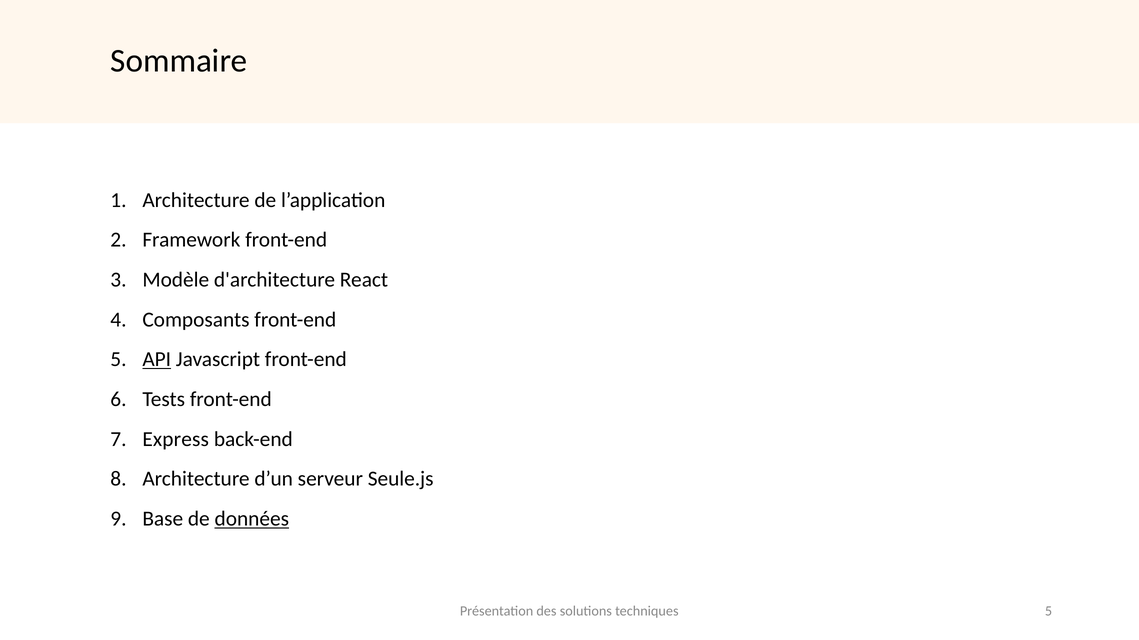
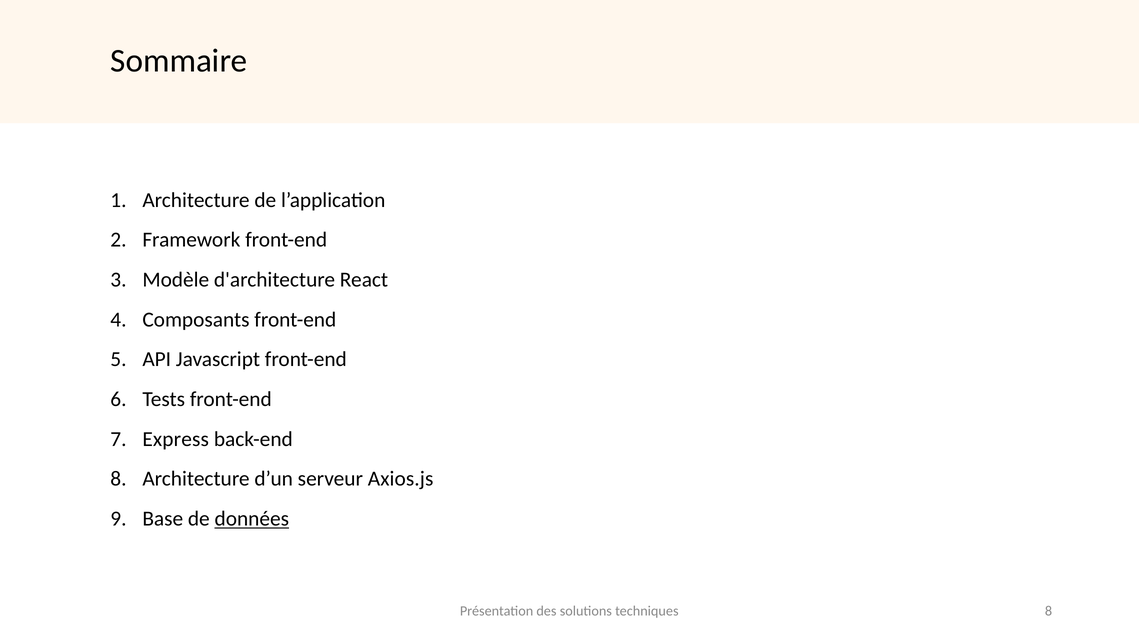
API underline: present -> none (157, 360)
Seule.js: Seule.js -> Axios.js (401, 479)
techniques 5: 5 -> 8 (1049, 612)
